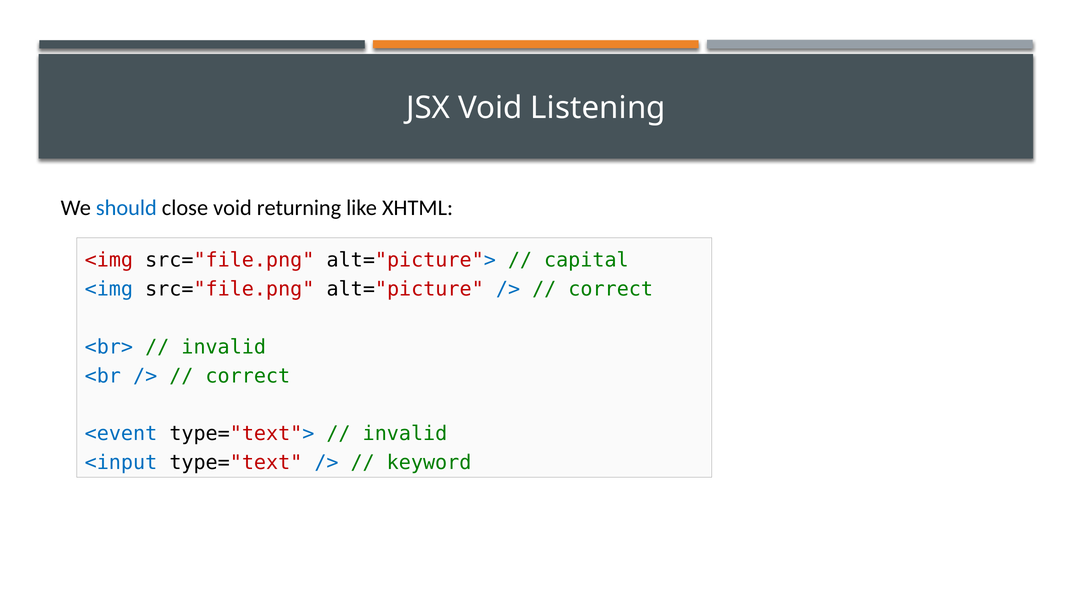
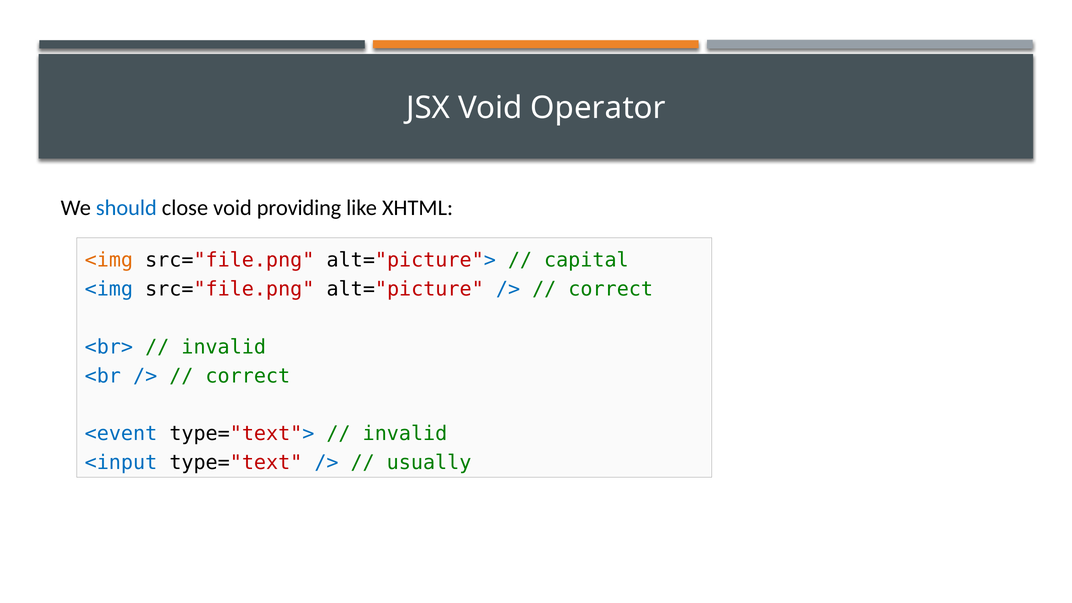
Listening: Listening -> Operator (598, 108)
returning: returning -> providing (299, 208)
<img colour: red -> orange (109, 260)
keyword: keyword -> usually (429, 463)
